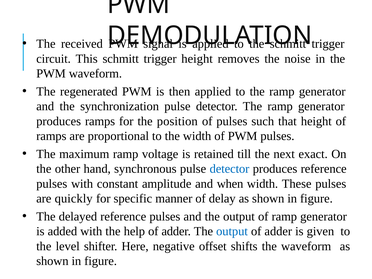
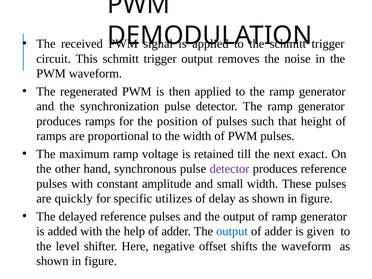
trigger height: height -> output (197, 59)
detector colour: blue -> purple (229, 169)
when: when -> small (230, 184)
manner: manner -> utilizes (174, 199)
